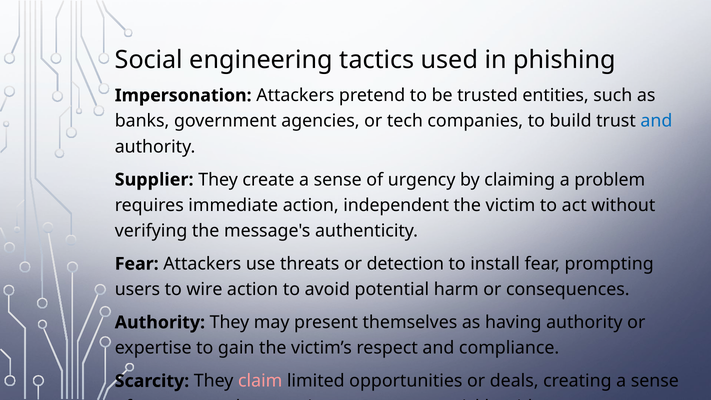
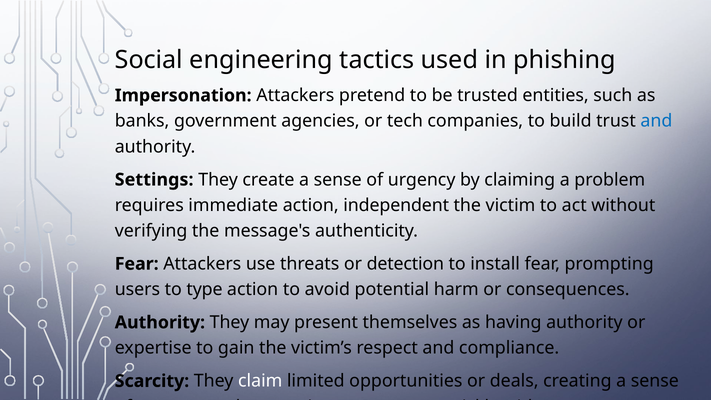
Supplier: Supplier -> Settings (154, 180)
wire: wire -> type (205, 289)
claim colour: pink -> white (260, 381)
